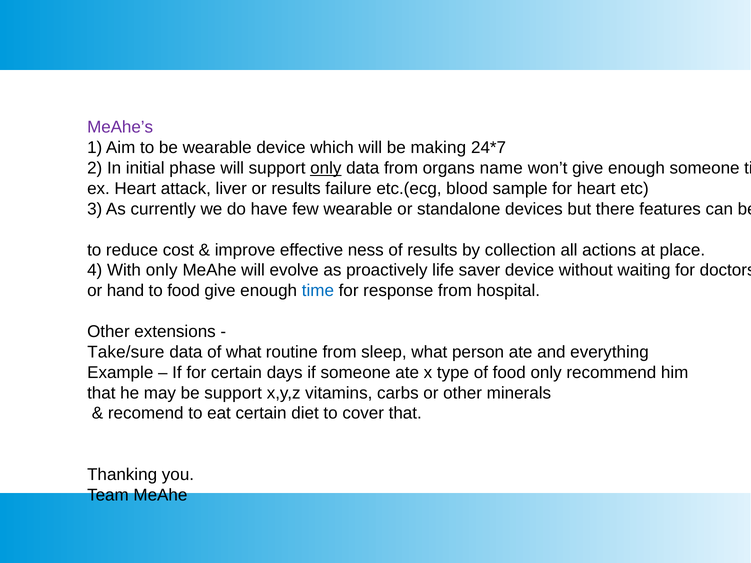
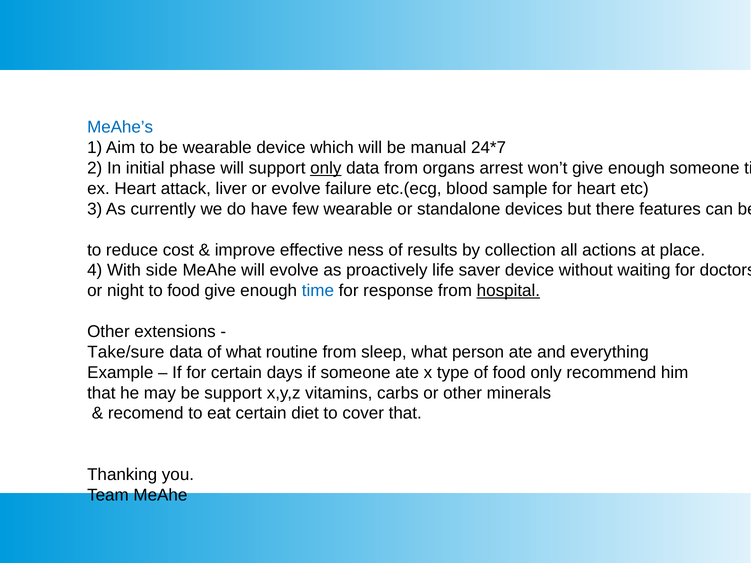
MeAhe’s colour: purple -> blue (120, 127)
making: making -> manual (438, 148)
name: name -> arrest (501, 168)
or results: results -> evolve (296, 189)
With only: only -> side (162, 270)
hand: hand -> night (125, 291)
hospital underline: none -> present (508, 291)
